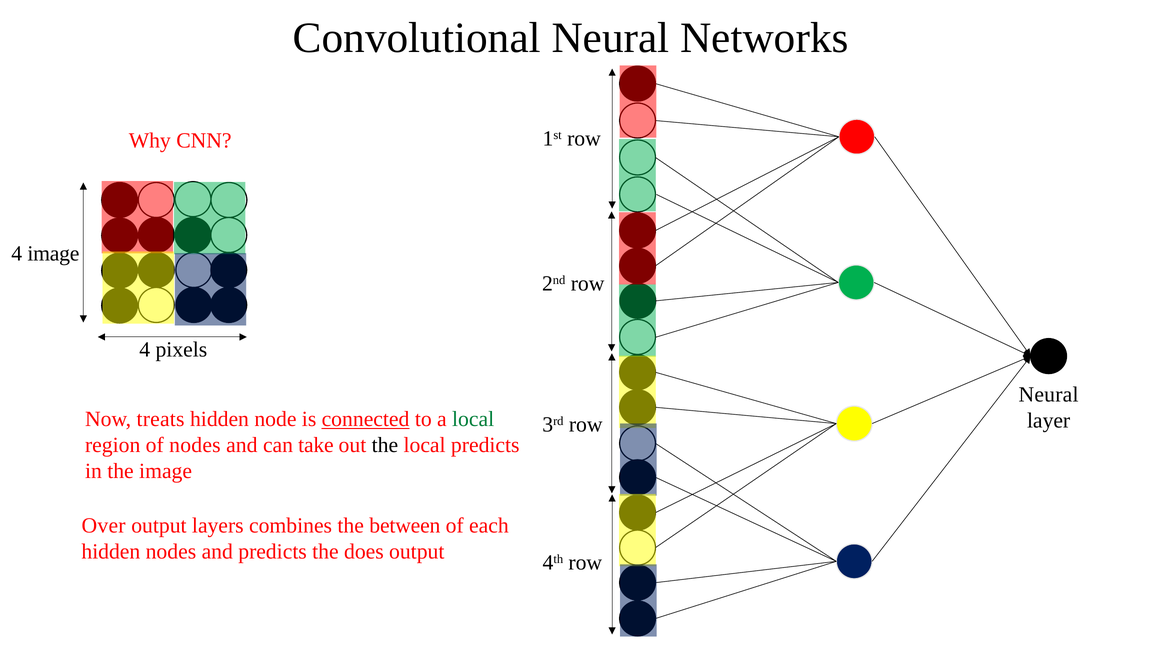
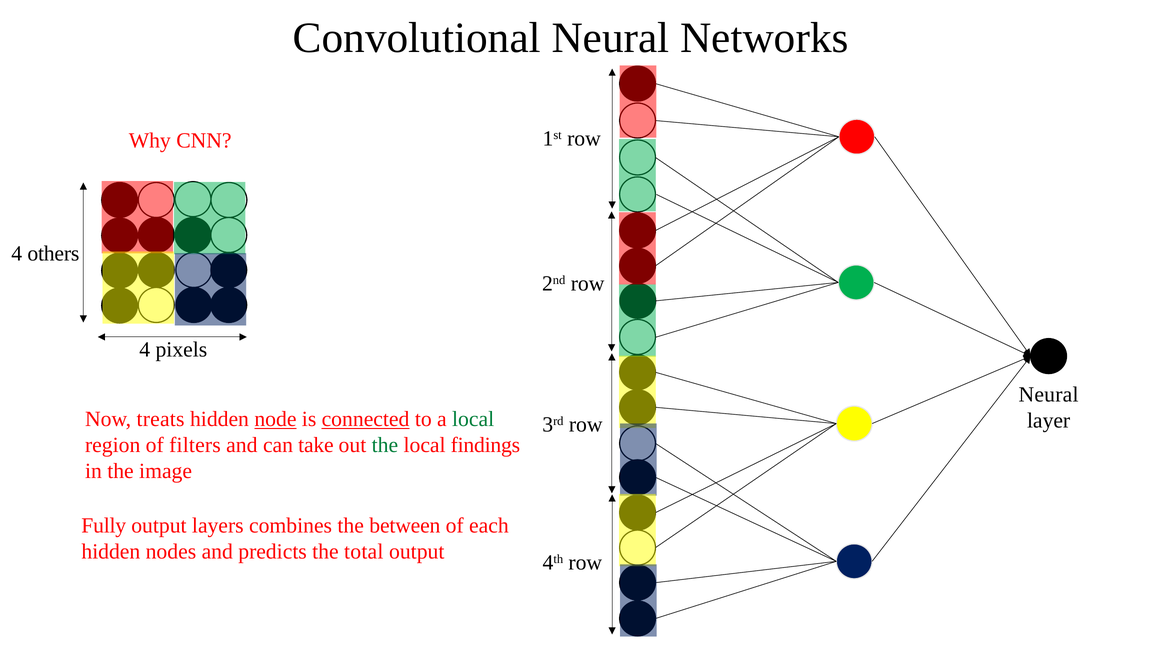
4 image: image -> others (53, 254)
node underline: none -> present (275, 419)
of nodes: nodes -> filters (195, 445)
the colour: black -> green (385, 445)
local predicts: predicts -> findings (485, 445)
Over: Over -> Fully (104, 526)
does: does -> total (364, 552)
